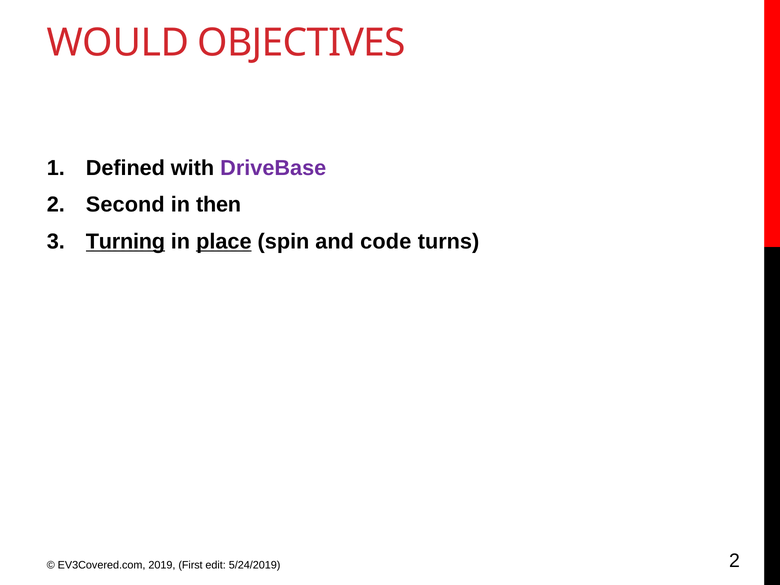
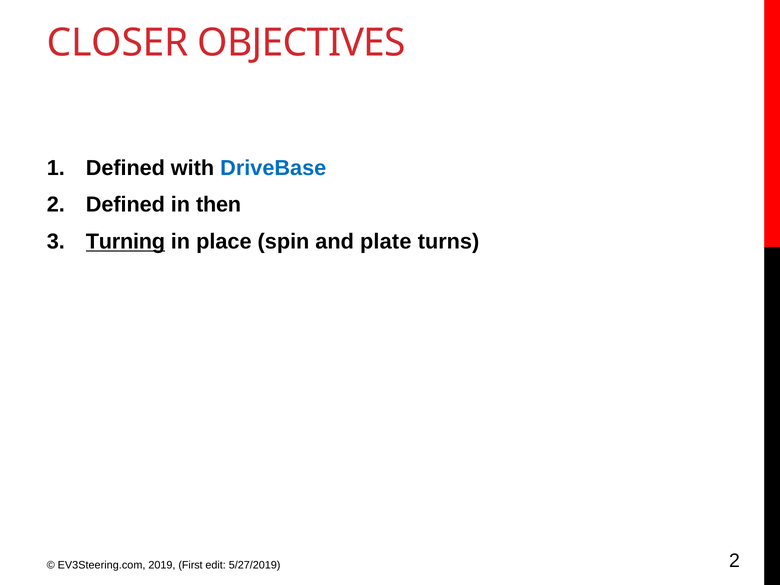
WOULD: WOULD -> CLOSER (118, 43)
DriveBase colour: purple -> blue (273, 168)
2 Second: Second -> Defined (125, 205)
place underline: present -> none (224, 242)
code: code -> plate (386, 242)
EV3Covered.com: EV3Covered.com -> EV3Steering.com (102, 565)
5/24/2019: 5/24/2019 -> 5/27/2019 (255, 565)
